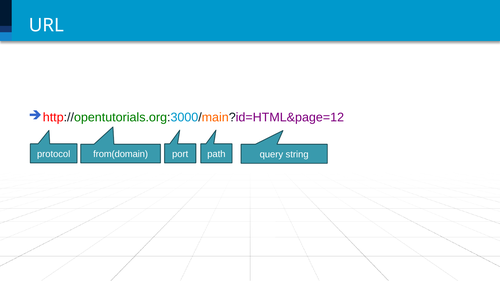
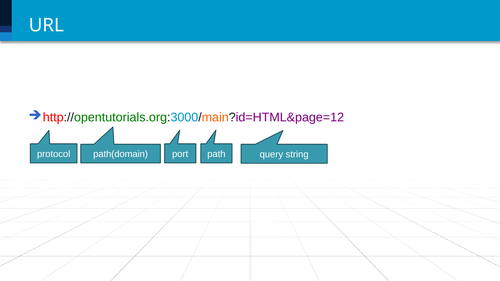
from(domain: from(domain -> path(domain (121, 154)
